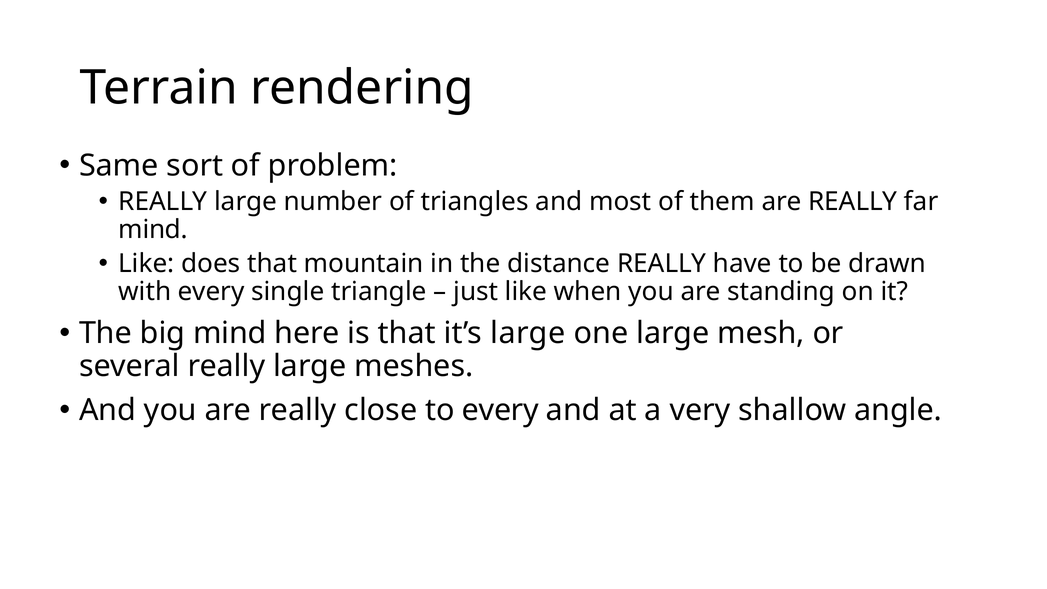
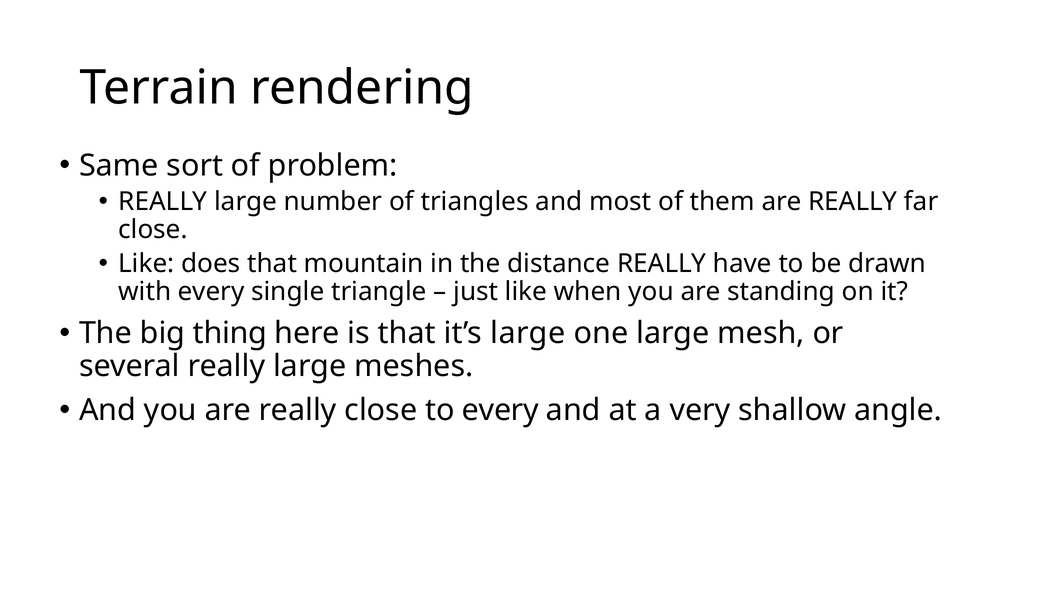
mind: mind -> close (153, 230)
big mind: mind -> thing (230, 333)
